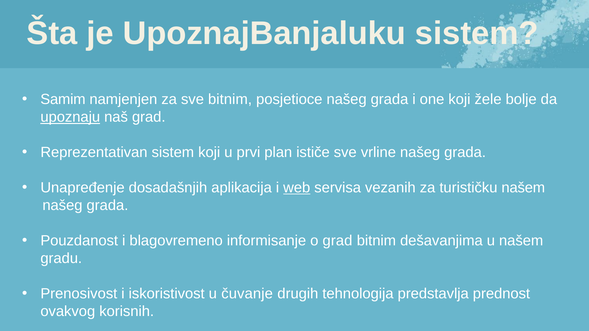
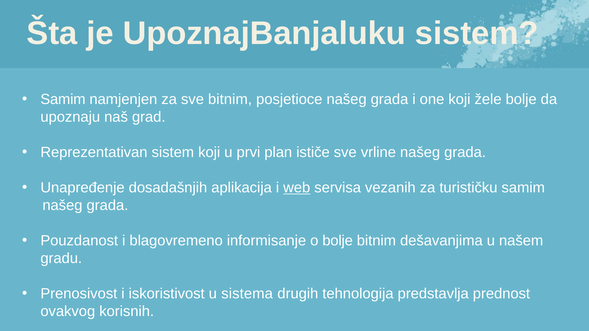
upoznaju underline: present -> none (70, 117)
turističku našem: našem -> samim (523, 188)
o grad: grad -> bolje (338, 241)
čuvanje: čuvanje -> sistema (247, 294)
